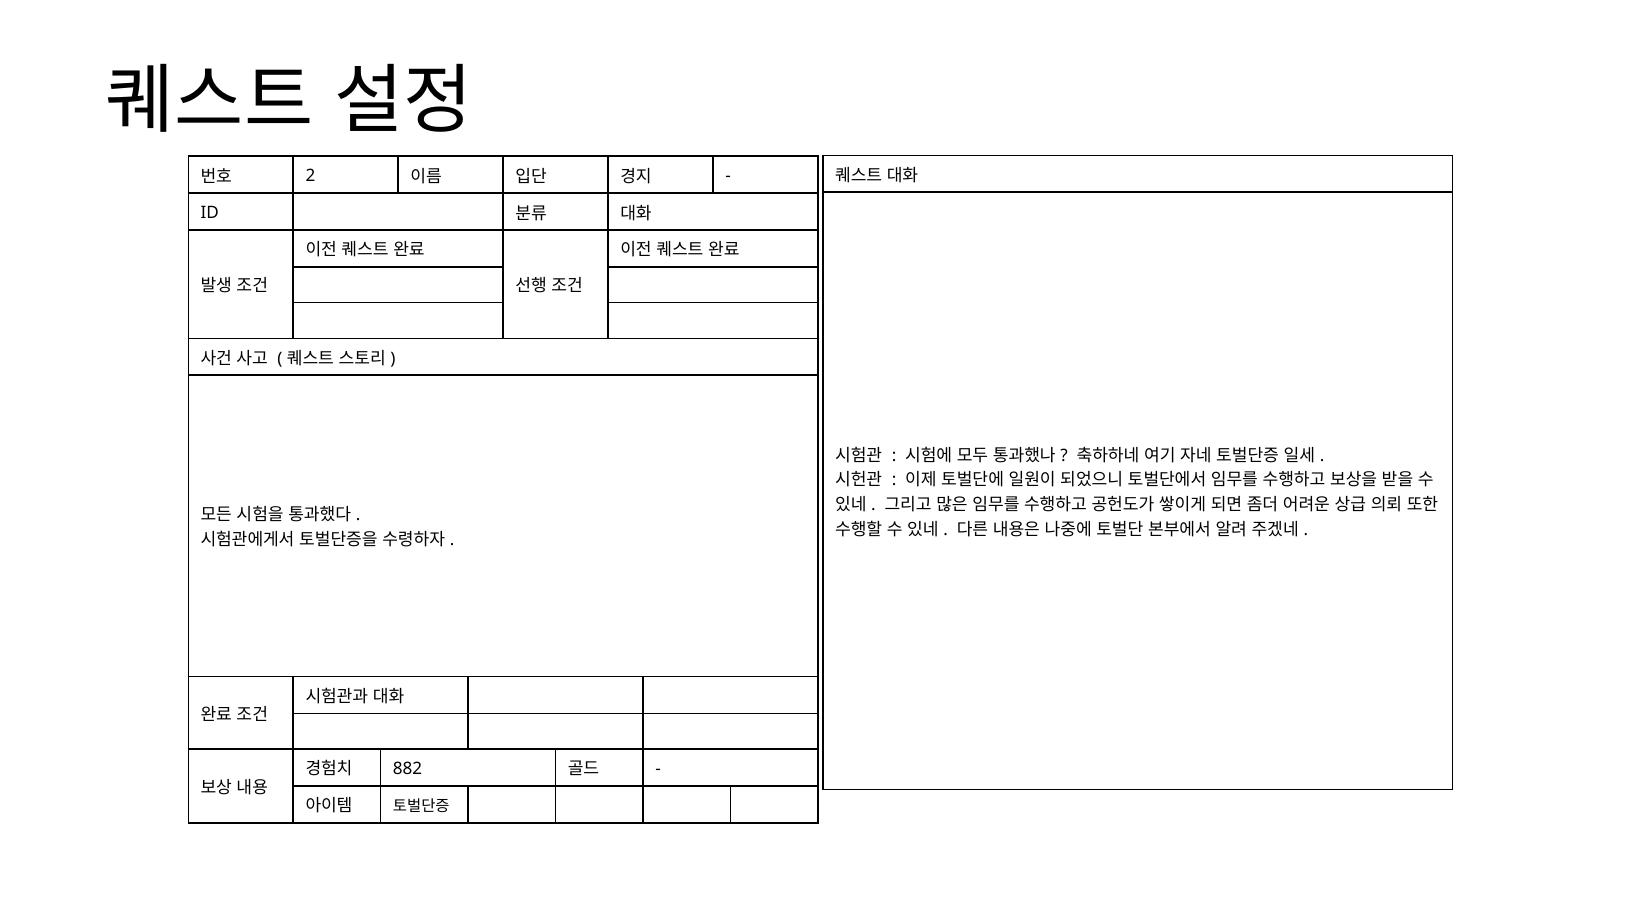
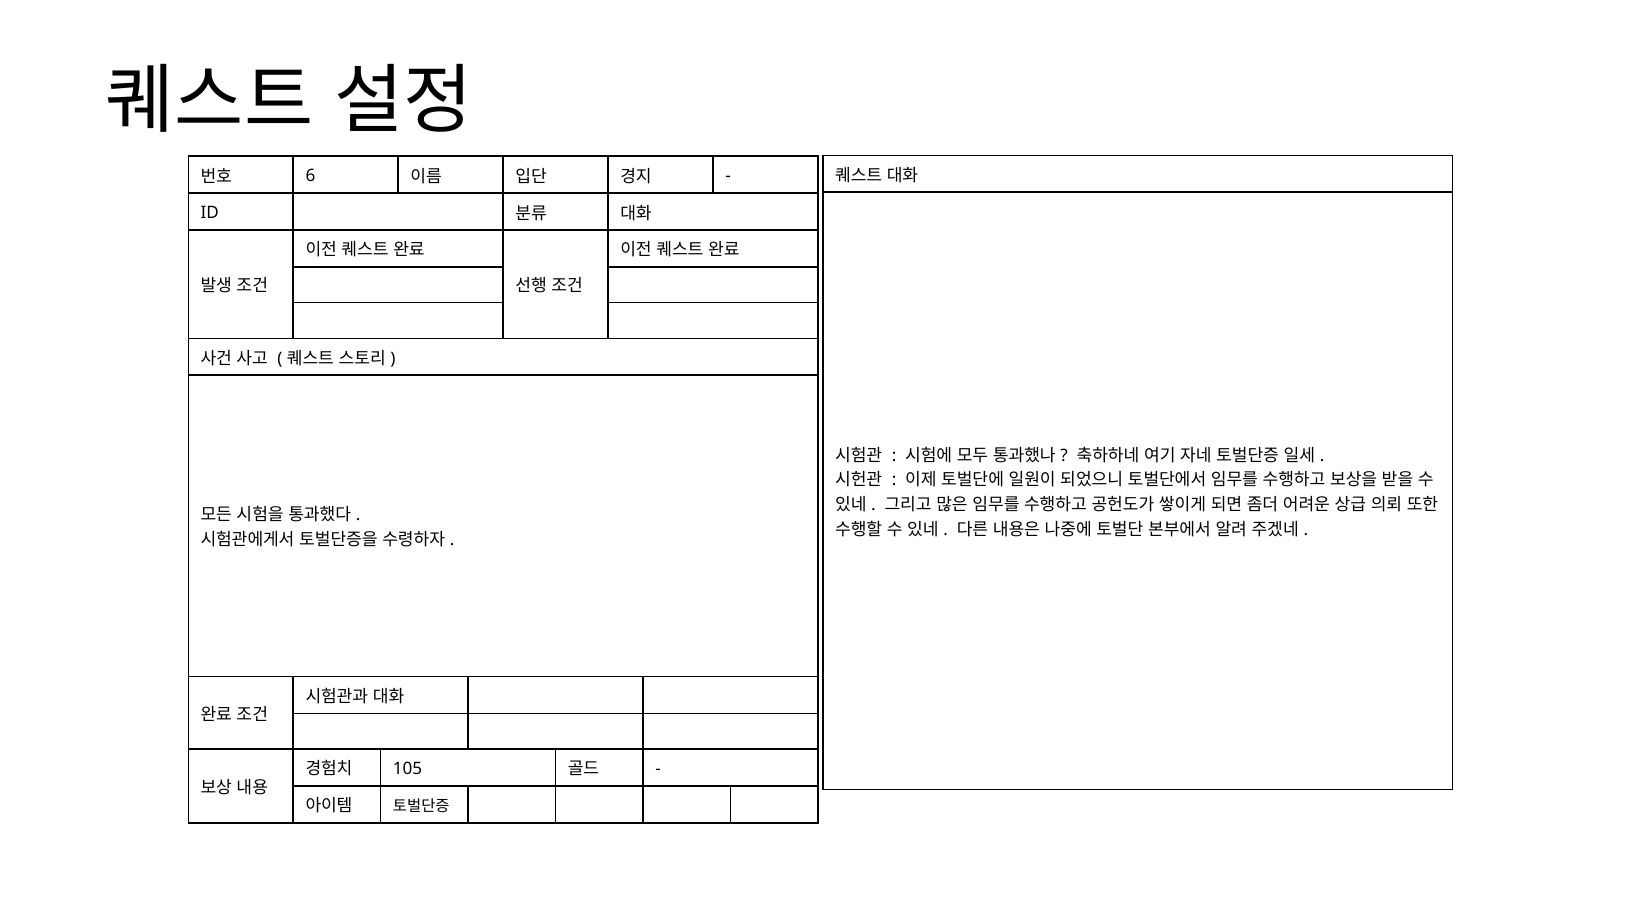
2: 2 -> 6 (310, 176)
882: 882 -> 105 (408, 769)
